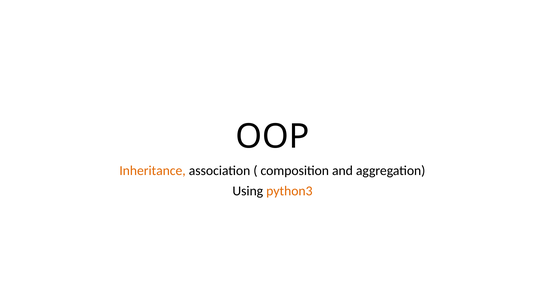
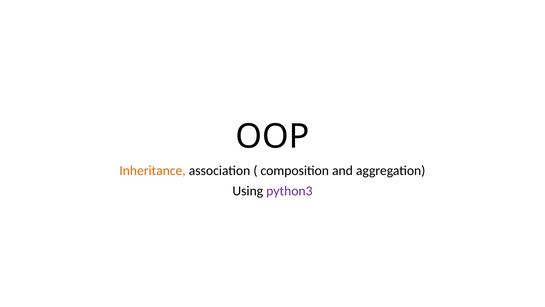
python3 colour: orange -> purple (289, 191)
